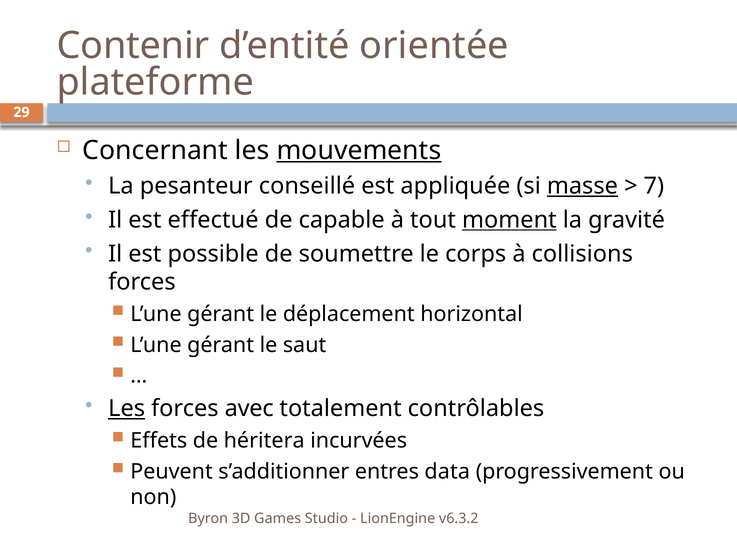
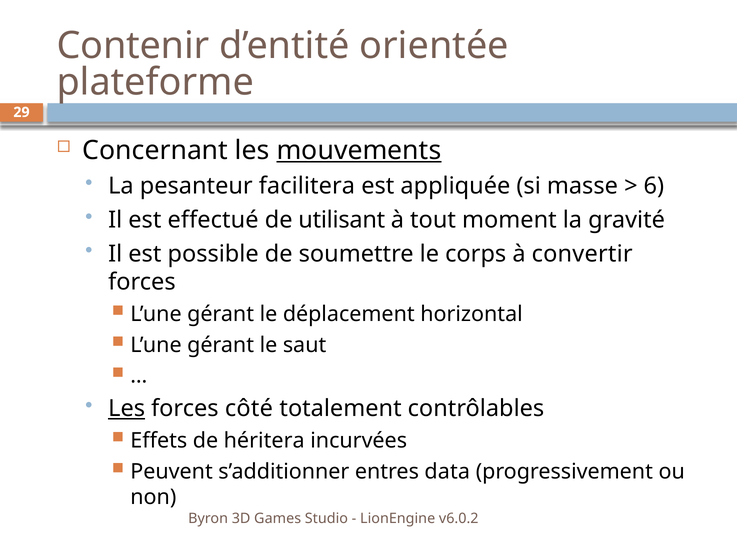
conseillé: conseillé -> facilitera (307, 186)
masse underline: present -> none (582, 186)
7: 7 -> 6 (654, 186)
capable: capable -> utilisant (342, 220)
moment underline: present -> none (509, 220)
collisions: collisions -> convertir (582, 254)
avec: avec -> côté (249, 408)
v6.3.2: v6.3.2 -> v6.0.2 (459, 518)
